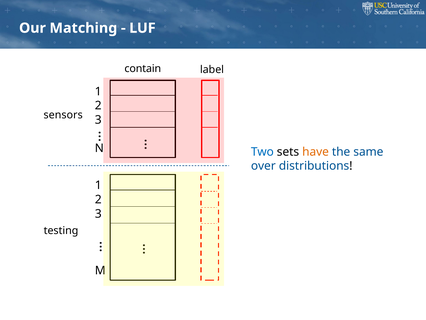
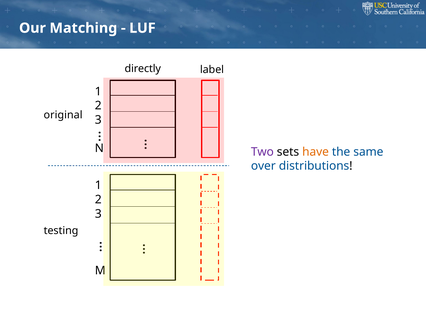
contain: contain -> directly (143, 69)
sensors: sensors -> original (63, 115)
Two colour: blue -> purple (262, 152)
